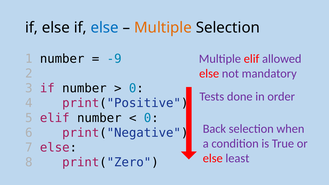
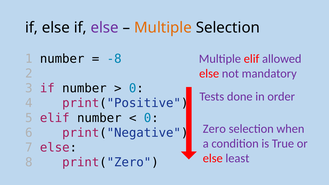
else colour: blue -> purple (105, 28)
-9: -9 -> -8 (114, 59)
Back: Back -> Zero (214, 129)
